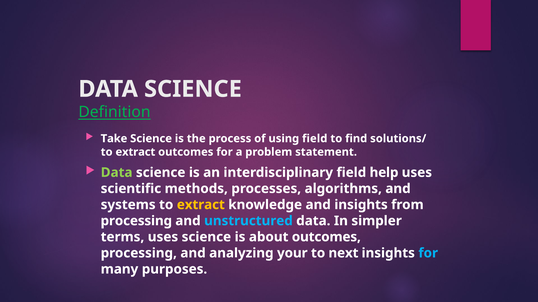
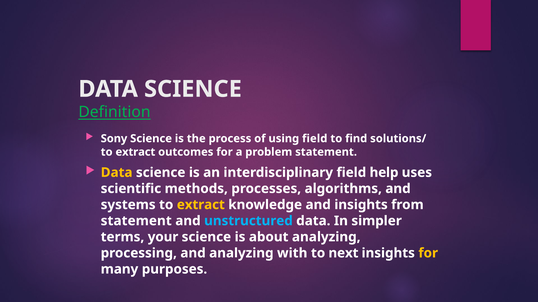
Take: Take -> Sony (114, 139)
Data colour: light green -> yellow (117, 173)
processing: processing -> statement (136, 221)
terms uses: uses -> your (163, 237)
about outcomes: outcomes -> analyzing (326, 237)
your: your -> with (292, 254)
for colour: light blue -> yellow (428, 254)
